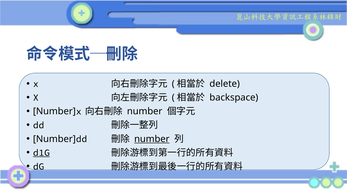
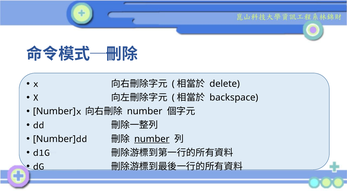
d1G underline: present -> none (41, 153)
